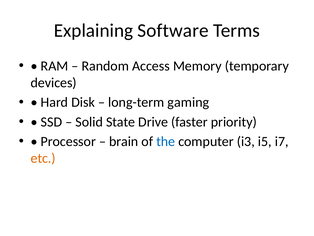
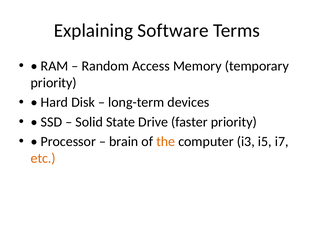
devices: devices -> priority (54, 83)
gaming: gaming -> devices (188, 102)
the colour: blue -> orange (166, 141)
